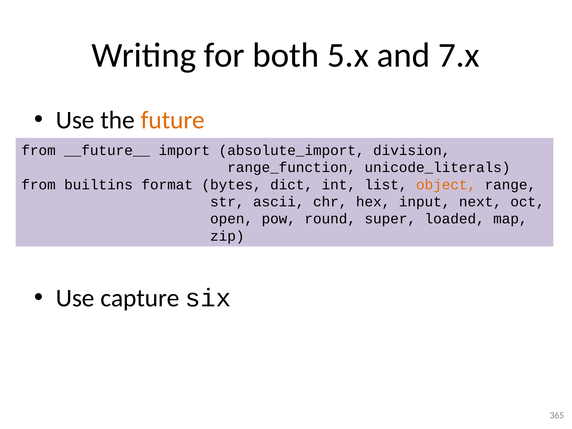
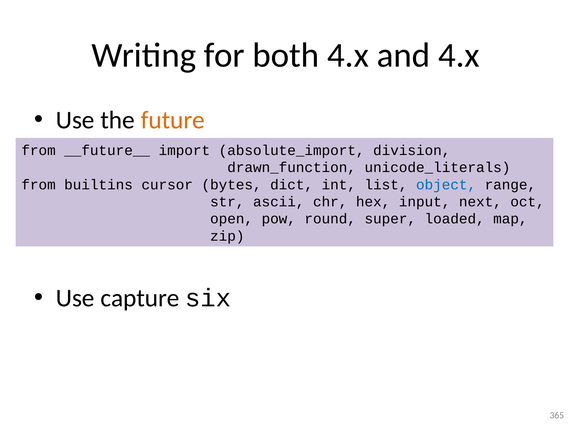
both 5.x: 5.x -> 4.x (348, 55)
and 7.x: 7.x -> 4.x (459, 55)
range_function: range_function -> drawn_function (292, 167)
format: format -> cursor (167, 185)
object colour: orange -> blue (446, 185)
